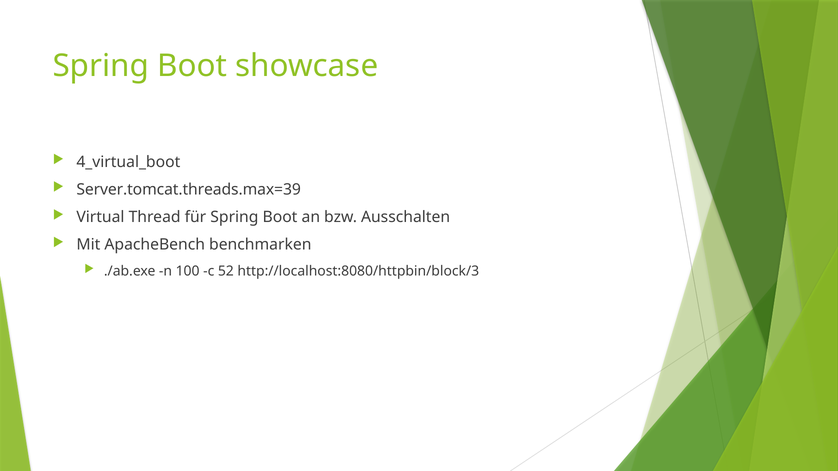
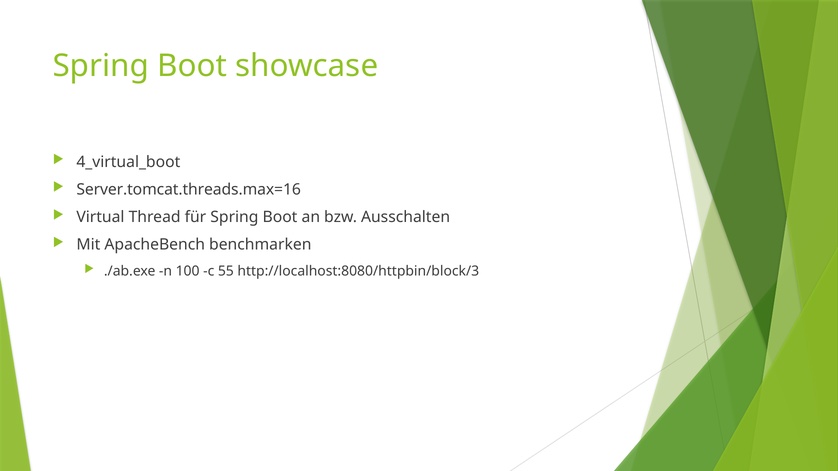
Server.tomcat.threads.max=39: Server.tomcat.threads.max=39 -> Server.tomcat.threads.max=16 (189, 190)
52: 52 -> 55 (226, 271)
